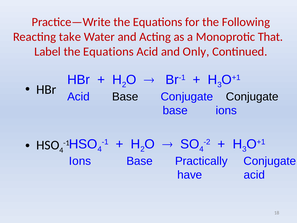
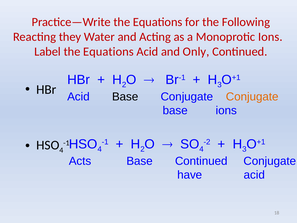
take: take -> they (70, 37)
Monoprotic That: That -> Ions (270, 37)
Conjugate colour: black -> orange (252, 97)
Ions: Ions -> Acts (80, 161)
Base Practically: Practically -> Continued (201, 161)
